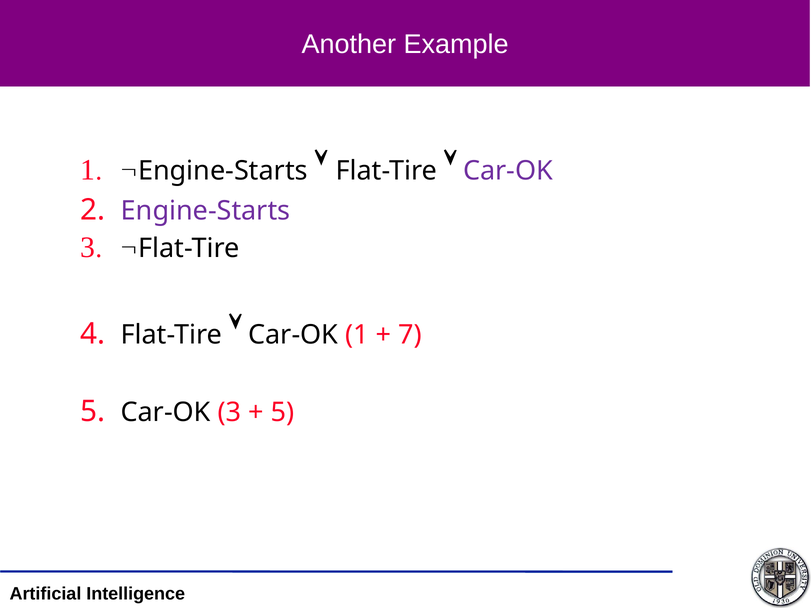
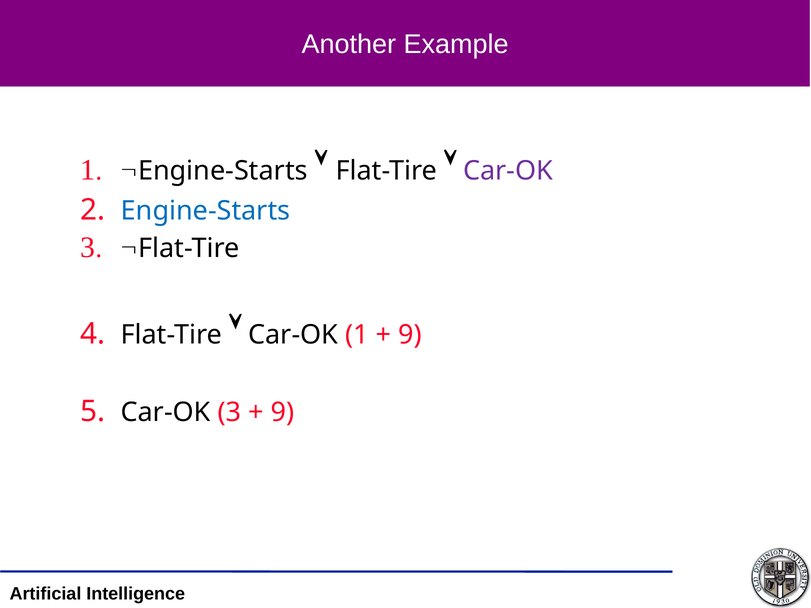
Engine-Starts colour: purple -> blue (206, 211)
7: 7 -> 9 (410, 335)
5: 5 -> 9 (282, 413)
